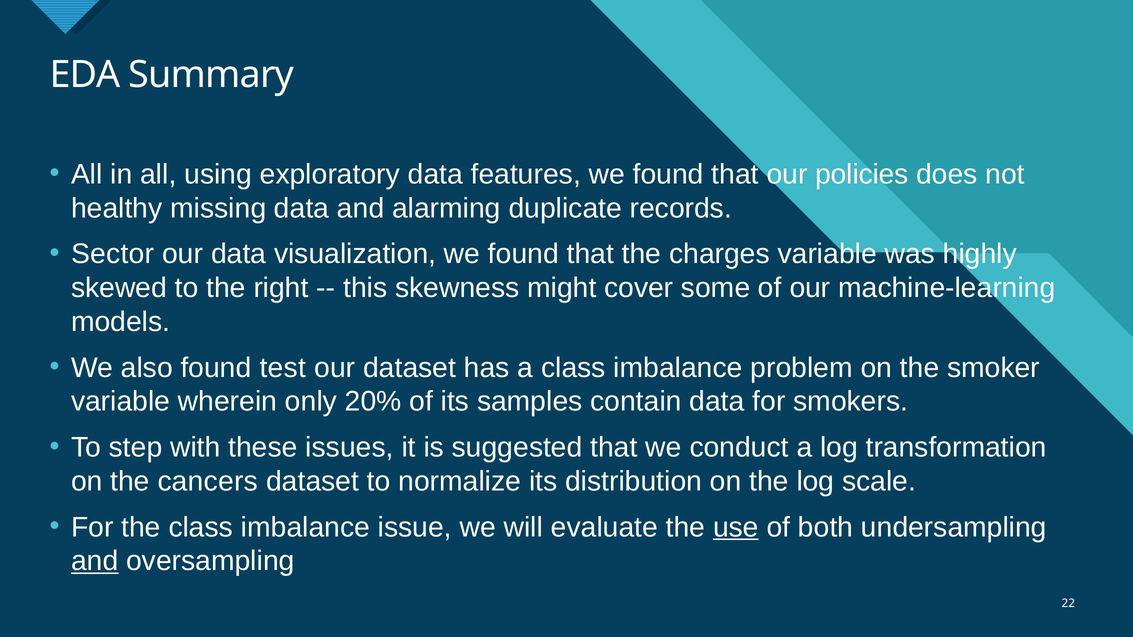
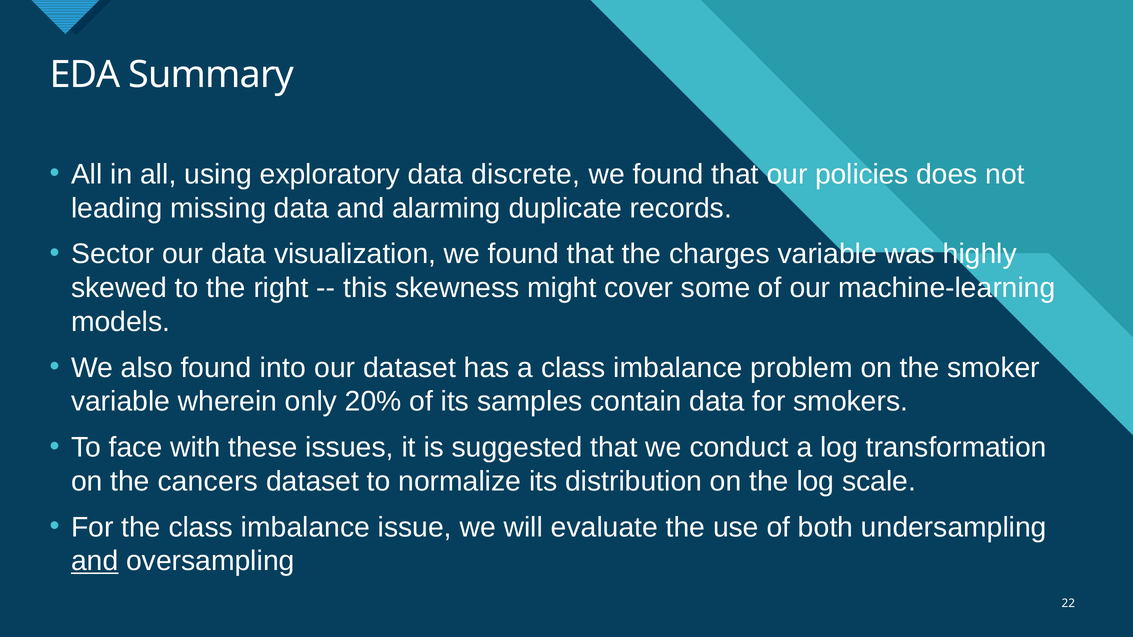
features: features -> discrete (526, 174)
healthy: healthy -> leading (117, 208)
test: test -> into (283, 368)
step: step -> face (136, 448)
use underline: present -> none (736, 527)
